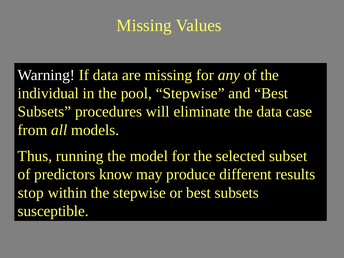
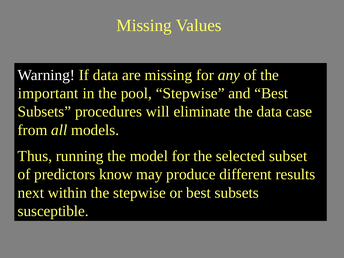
individual: individual -> important (48, 93)
stop: stop -> next (31, 193)
